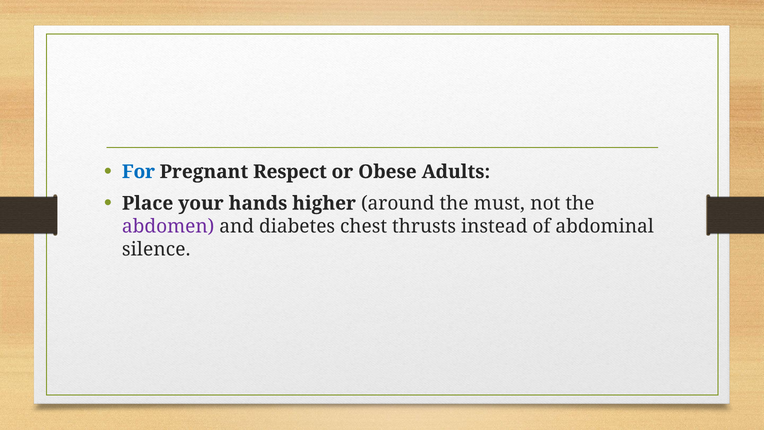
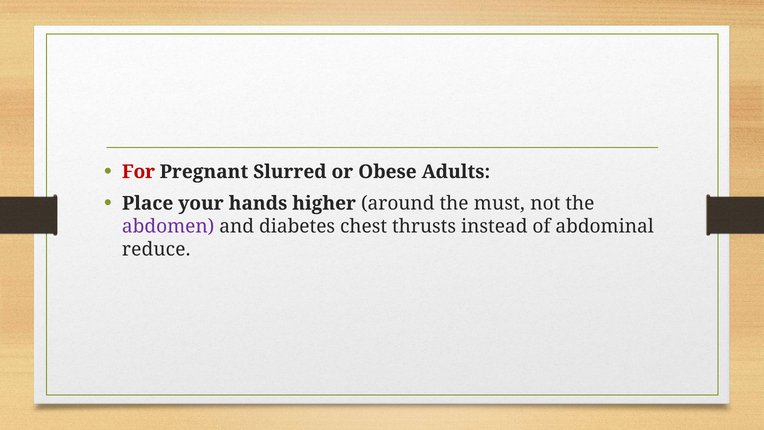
For colour: blue -> red (138, 172)
Respect: Respect -> Slurred (290, 172)
silence: silence -> reduce (156, 249)
